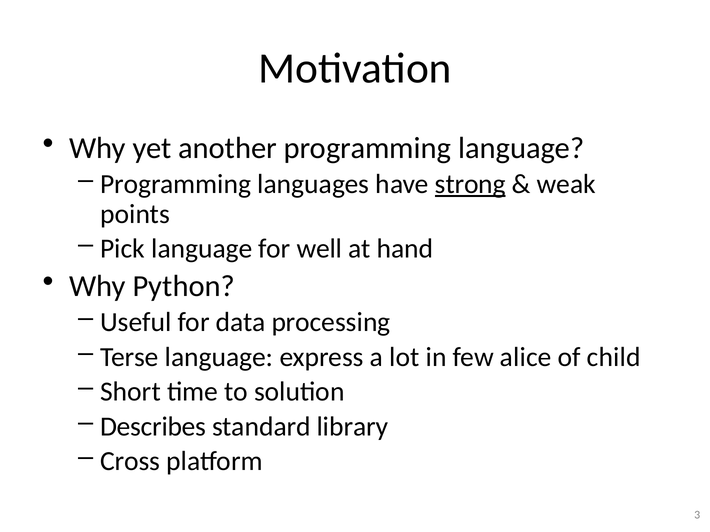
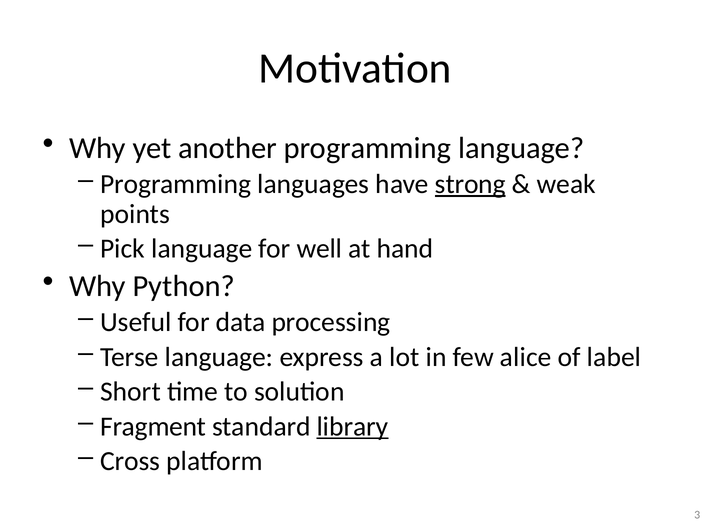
child: child -> label (614, 357)
Describes: Describes -> Fragment (153, 427)
library underline: none -> present (353, 427)
